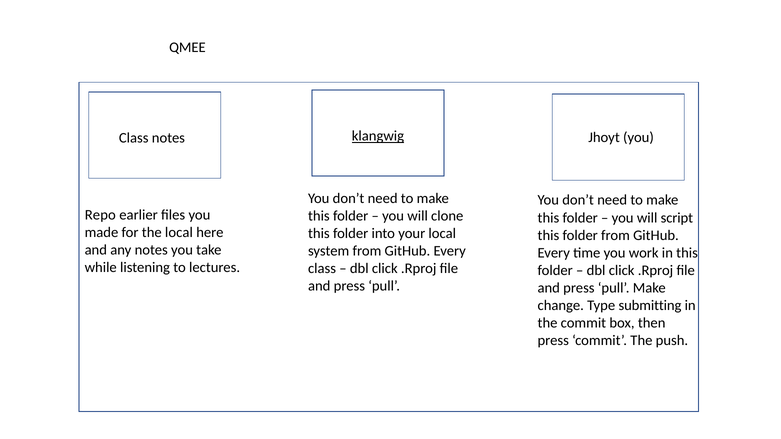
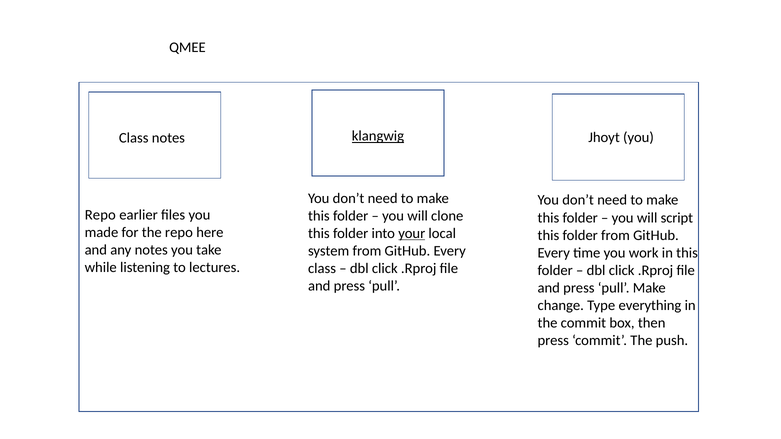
the local: local -> repo (179, 233)
your underline: none -> present (412, 234)
submitting: submitting -> everything (650, 306)
